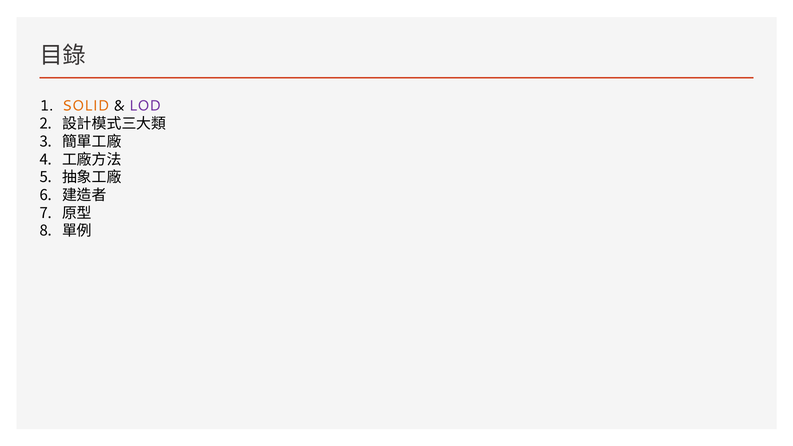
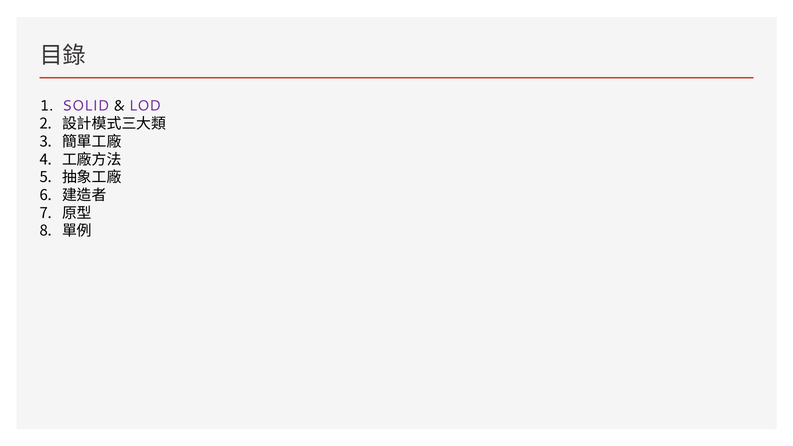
SOLID colour: orange -> purple (86, 106)
